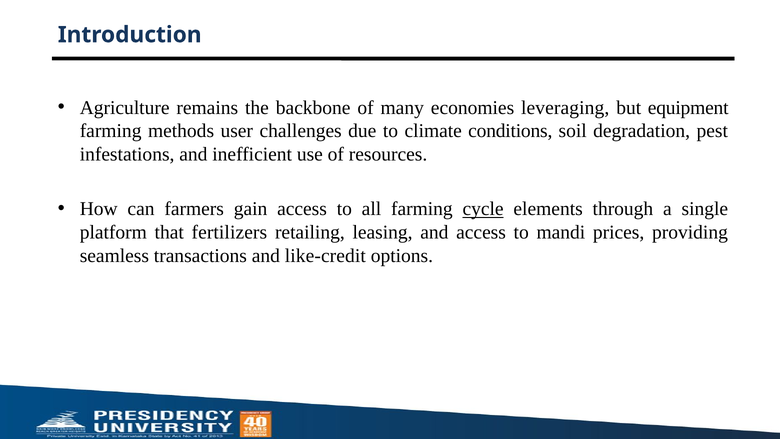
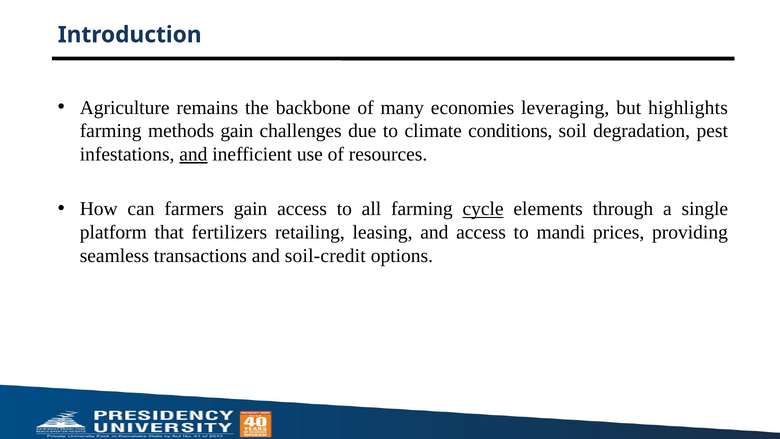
equipment: equipment -> highlights (688, 107)
methods user: user -> gain (237, 131)
and underline: none -> present (193, 154)
like-credit: like-credit -> soil-credit (325, 256)
